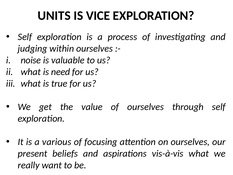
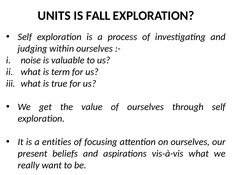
VICE: VICE -> FALL (98, 16)
need: need -> term (61, 72)
various: various -> entities (57, 142)
